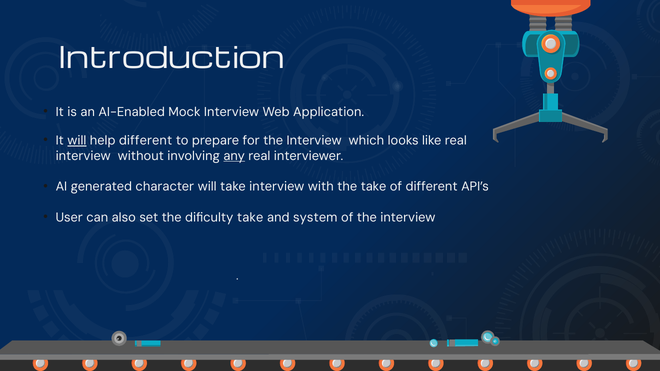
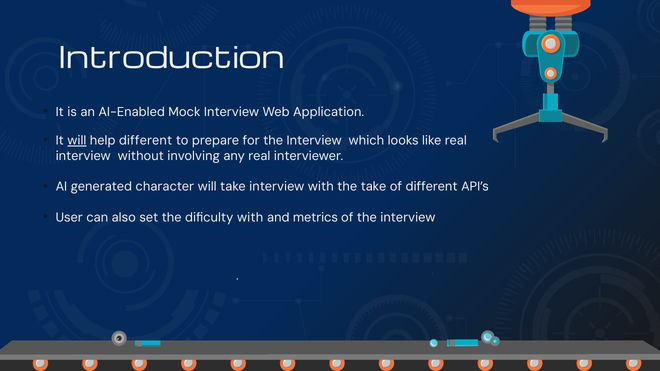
any underline: present -> none (234, 156)
dificulty take: take -> with (250, 218)
system: system -> metrics (315, 218)
